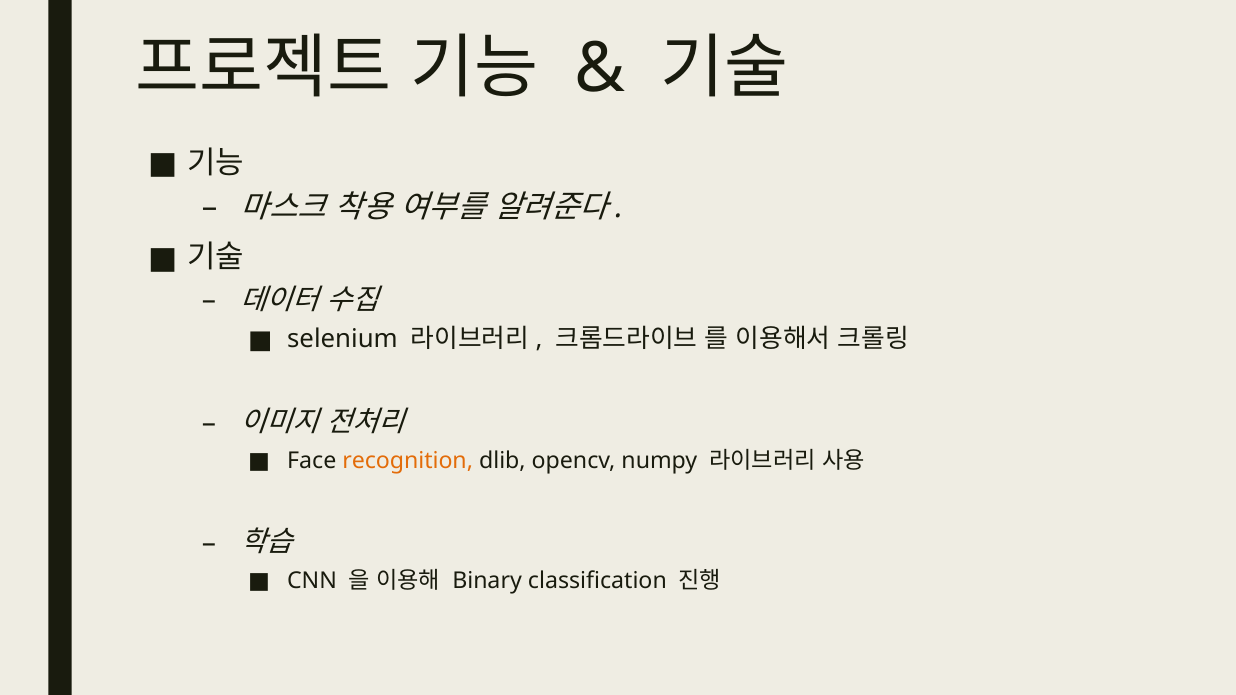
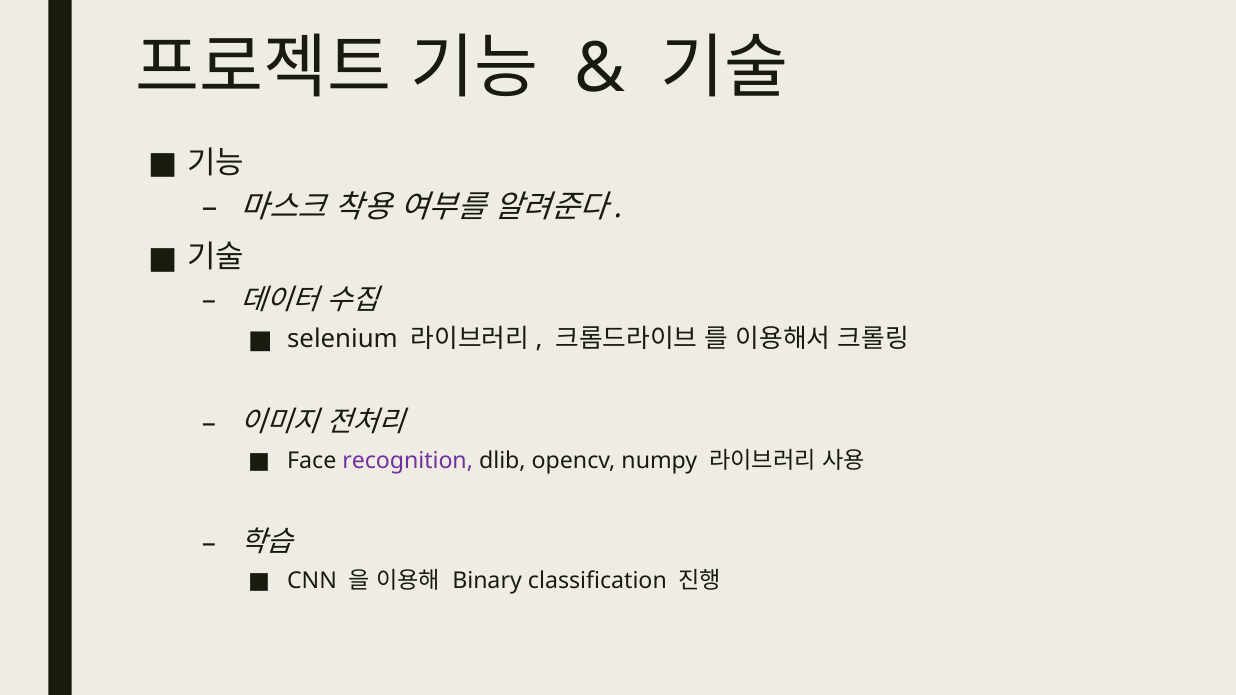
recognition colour: orange -> purple (408, 461)
